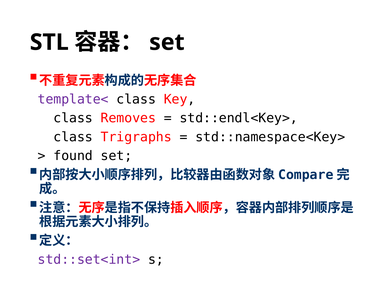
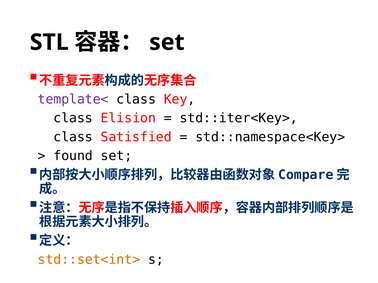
Removes: Removes -> Elision (128, 118)
std::endl<Key>: std::endl<Key> -> std::iter<Key> (239, 118)
Trigraphs: Trigraphs -> Satisfied (136, 137)
std::set<int> colour: purple -> orange (89, 260)
